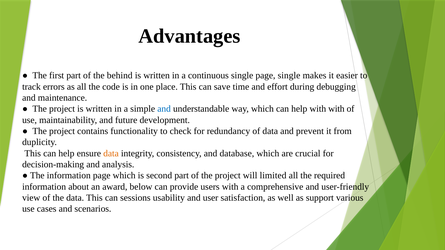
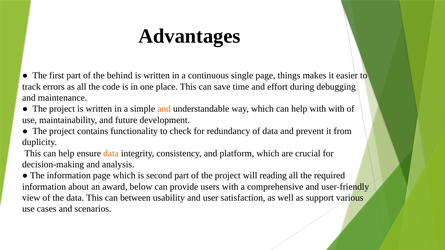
page single: single -> things (289, 76)
and colour: blue -> orange (164, 109)
database: database -> platform (237, 154)
limited: limited -> reading (273, 176)
sessions: sessions -> between (135, 198)
